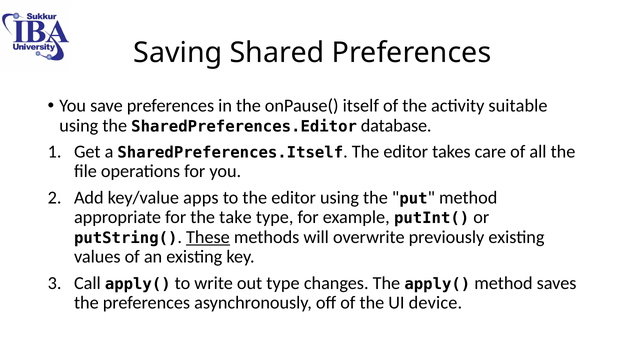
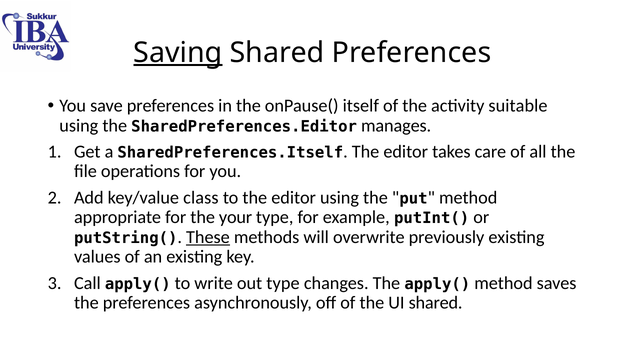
Saving underline: none -> present (178, 53)
database: database -> manages (396, 125)
apps: apps -> class (201, 197)
take: take -> your (236, 217)
UI device: device -> shared (436, 302)
